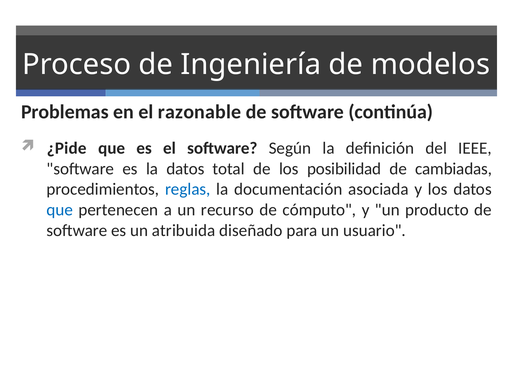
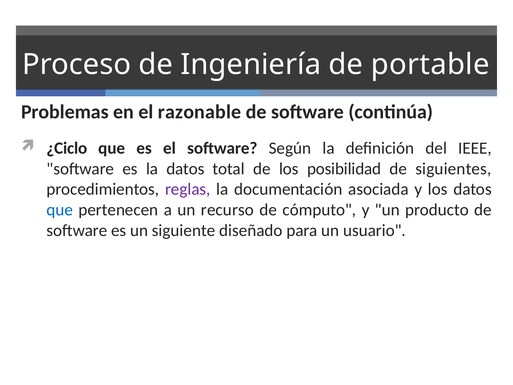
modelos: modelos -> portable (430, 65)
¿Pide: ¿Pide -> ¿Ciclo (67, 148)
cambiadas: cambiadas -> siguientes (453, 169)
reglas colour: blue -> purple (188, 189)
atribuida: atribuida -> siguiente (184, 230)
